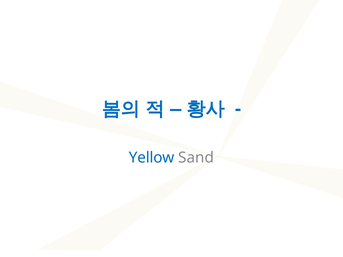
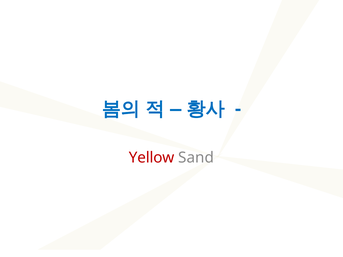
Yellow colour: blue -> red (152, 158)
